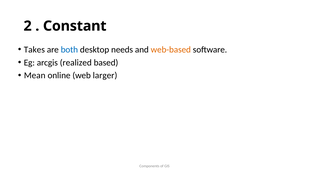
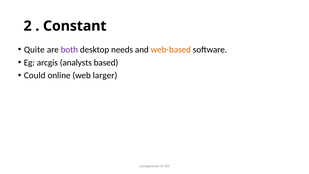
Takes: Takes -> Quite (34, 50)
both colour: blue -> purple (69, 50)
realized: realized -> analysts (76, 62)
Mean: Mean -> Could (35, 75)
